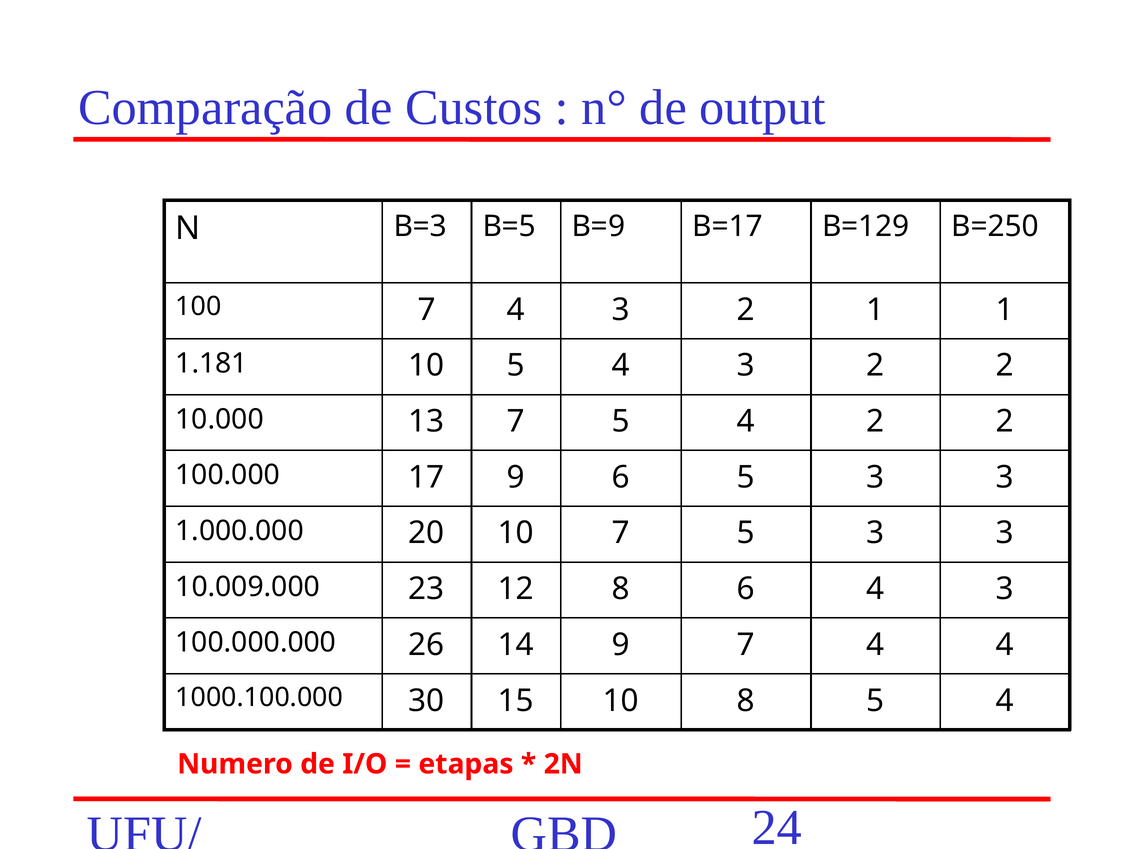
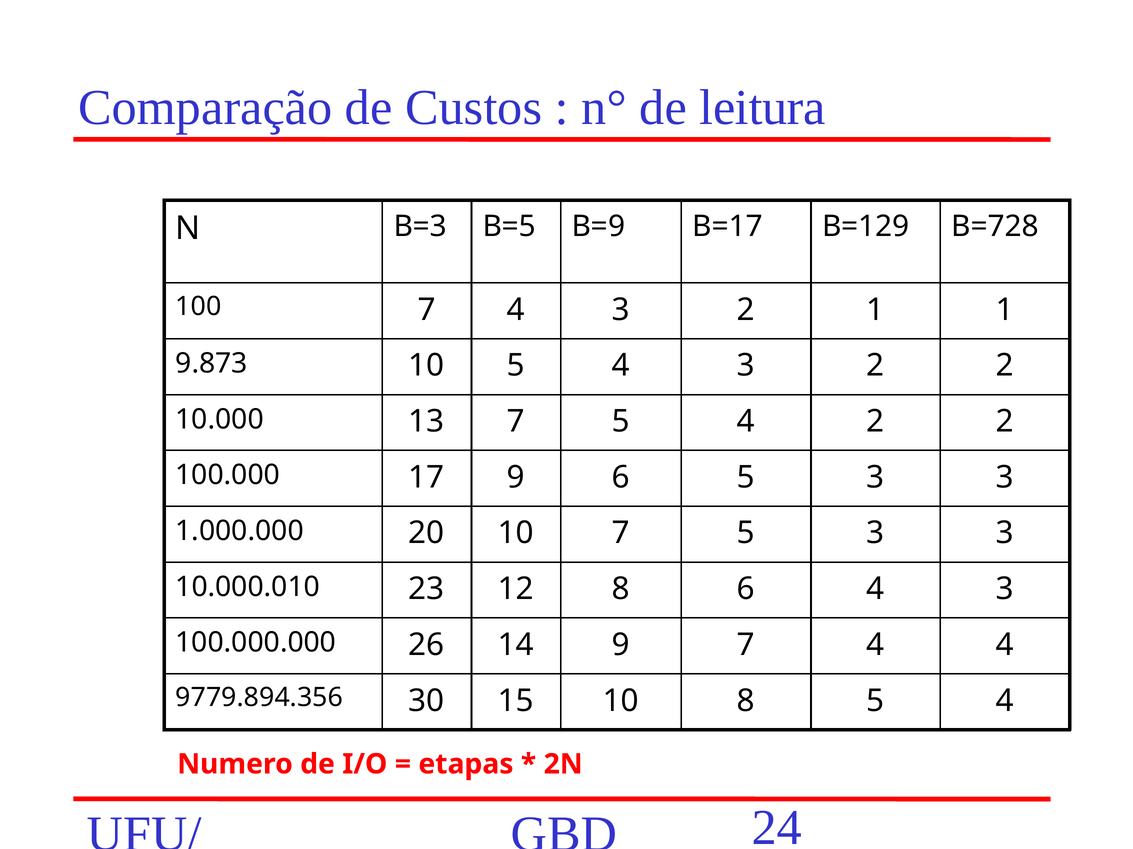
output: output -> leitura (763, 108)
B=250: B=250 -> B=728 (995, 226)
1.181: 1.181 -> 9.873 (212, 364)
10.009.000: 10.009.000 -> 10.000.010 (248, 587)
1000.100.000: 1000.100.000 -> 9779.894.356 (259, 698)
